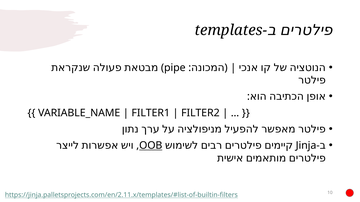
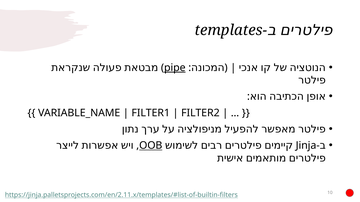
pipe underline: none -> present (175, 68)
